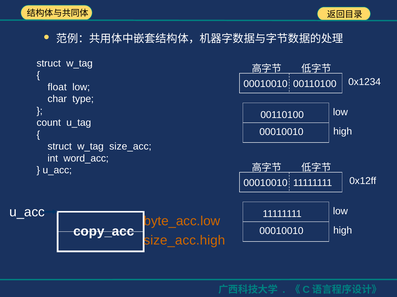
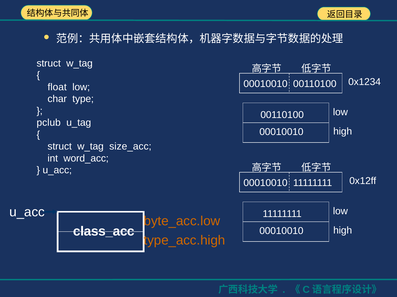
count: count -> pclub (49, 123)
copy_acc: copy_acc -> class_acc (104, 232)
size_acc.high: size_acc.high -> type_acc.high (184, 241)
